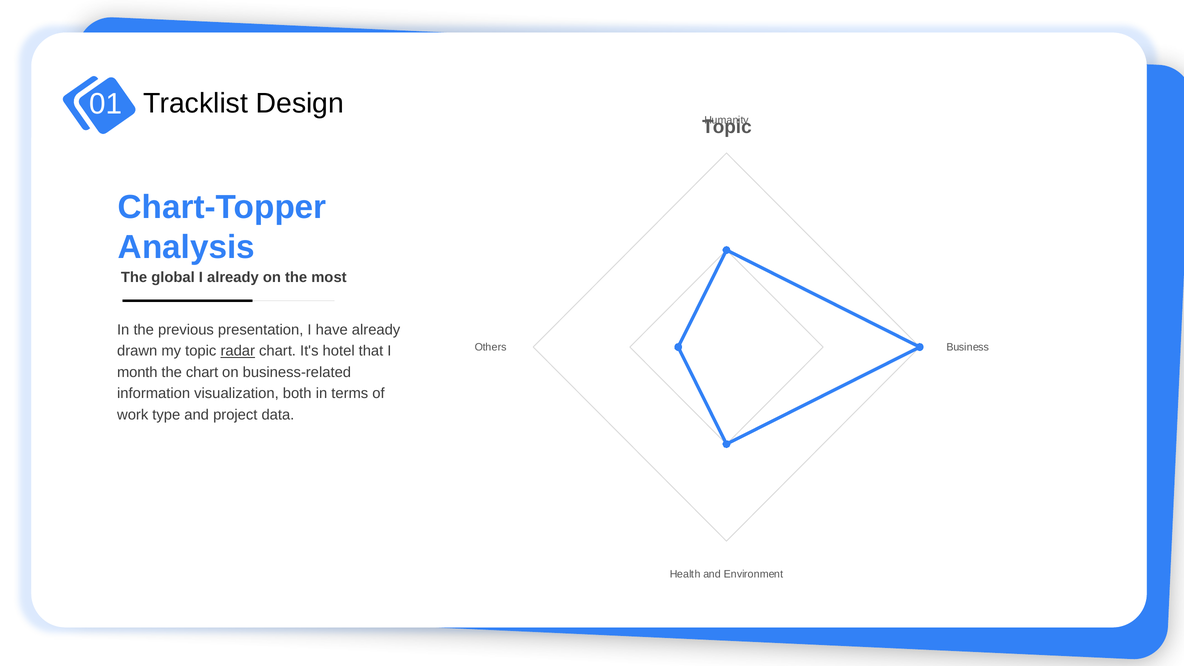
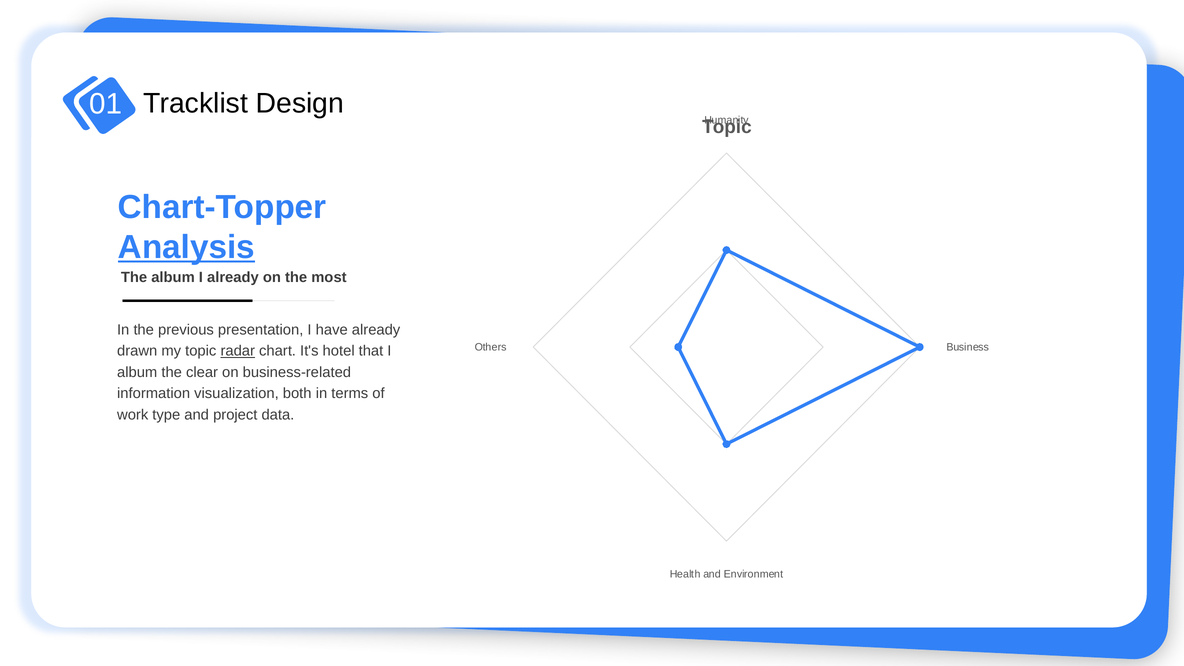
Analysis underline: none -> present (186, 247)
The global: global -> album (173, 277)
month: month -> album (137, 372)
the chart: chart -> clear (202, 372)
